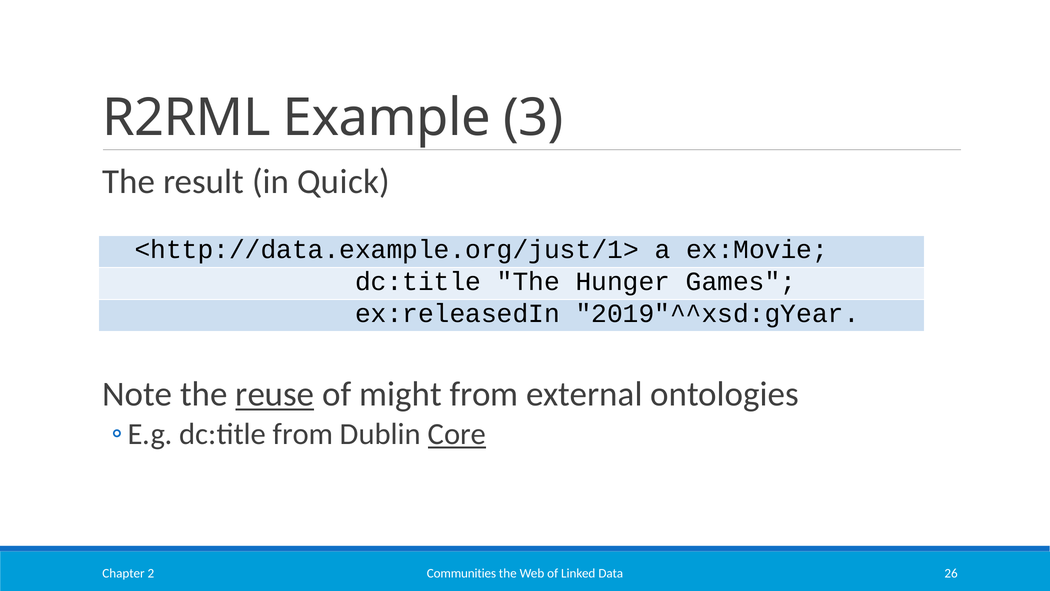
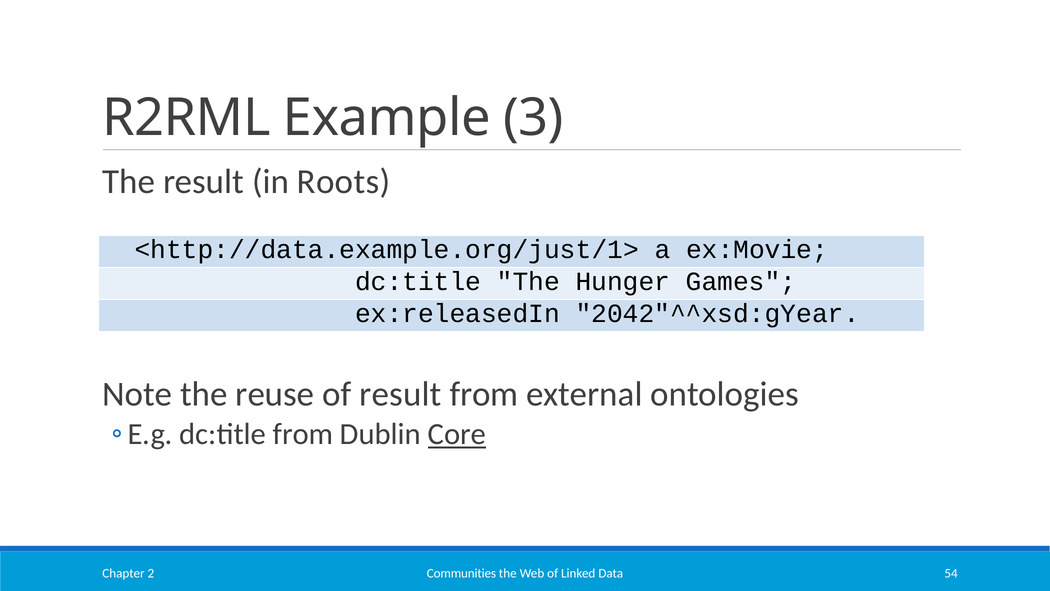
Quick: Quick -> Roots (344, 182)
2019"^^xsd:gYear: 2019"^^xsd:gYear -> 2042"^^xsd:gYear (717, 313)
reuse underline: present -> none (275, 394)
of might: might -> result (400, 394)
26: 26 -> 54 (951, 573)
